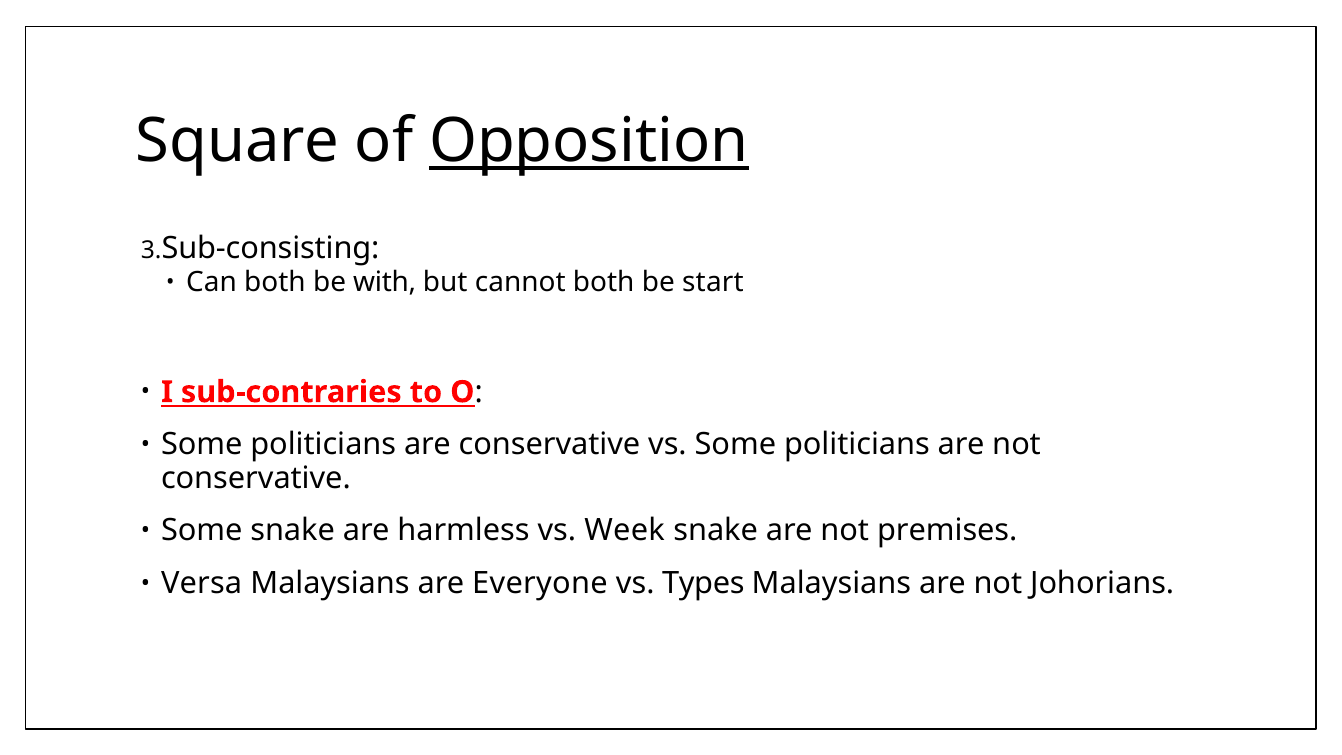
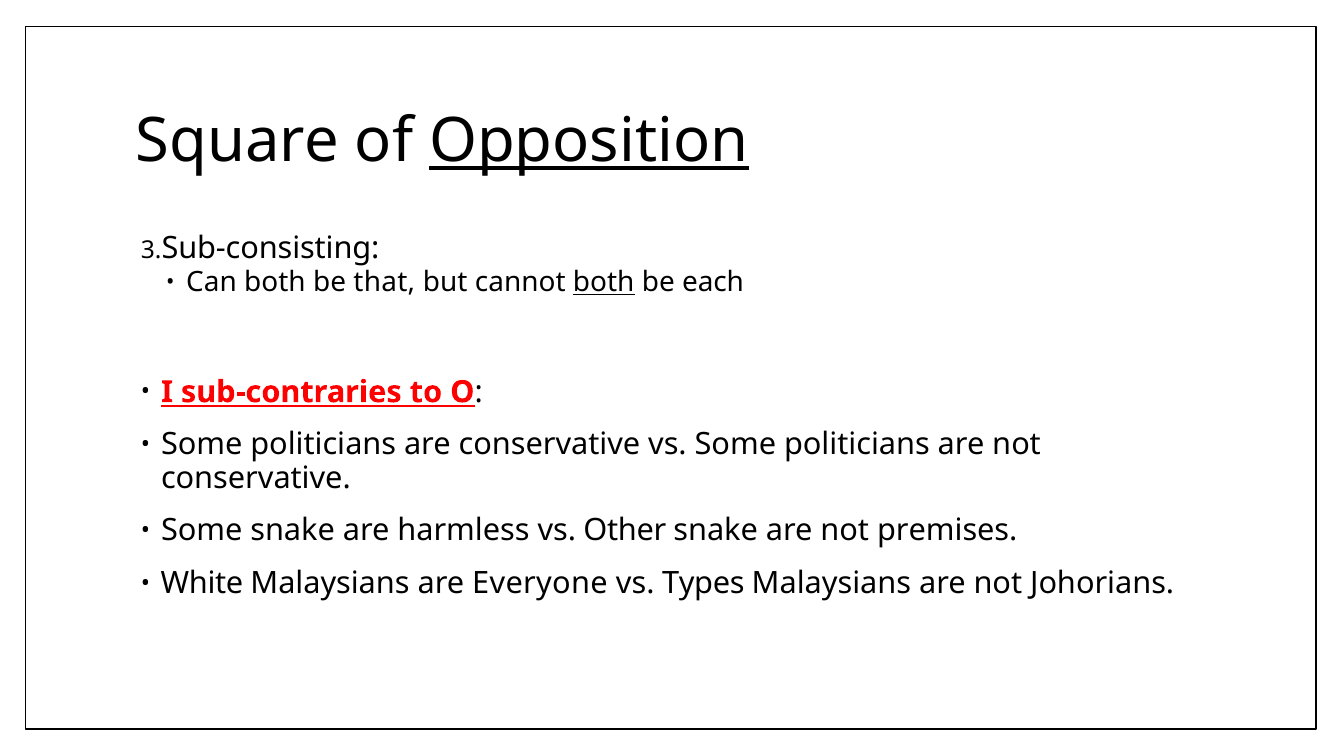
with: with -> that (384, 282)
both underline: none -> present (604, 282)
start: start -> each (713, 282)
Week: Week -> Other (625, 531)
Versa: Versa -> White (202, 583)
